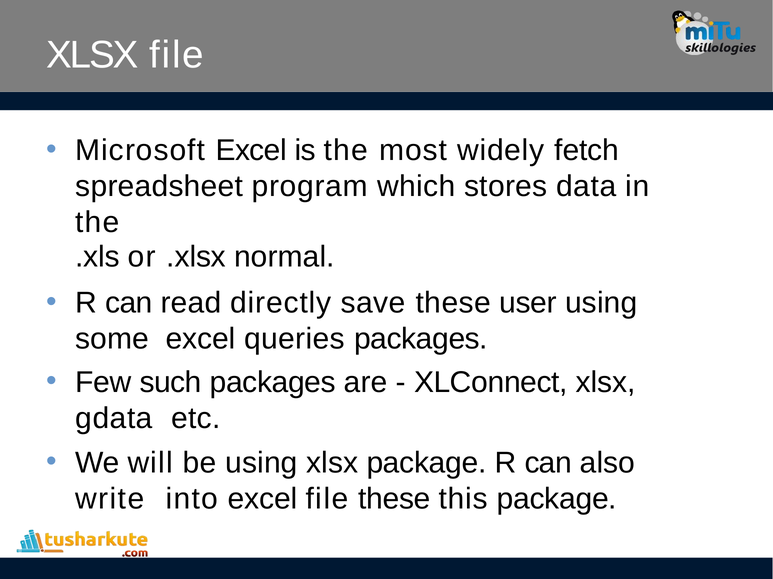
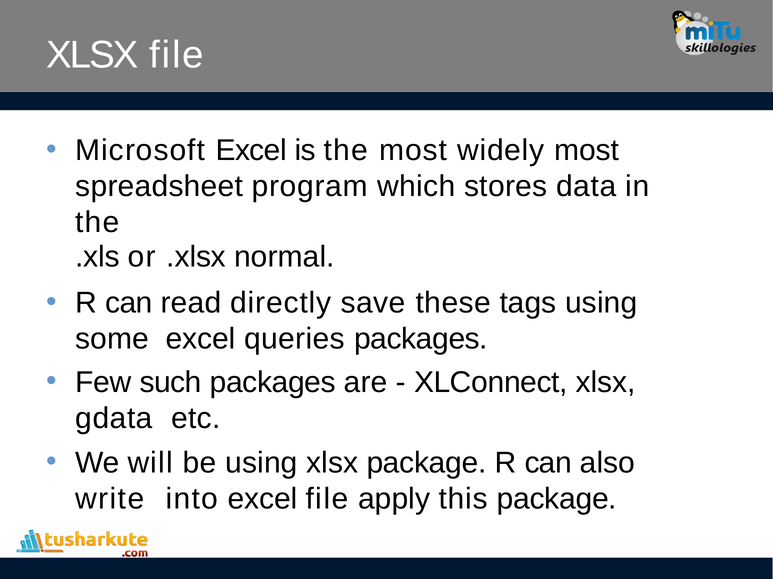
widely fetch: fetch -> most (587, 151)
user: user -> tags (528, 303)
file these: these -> apply (394, 499)
